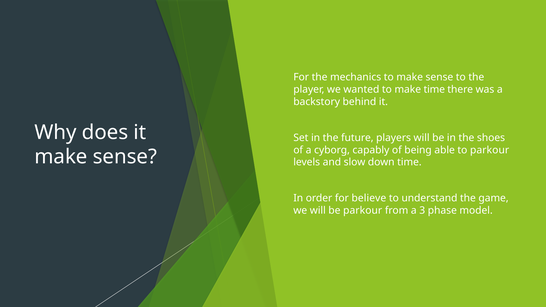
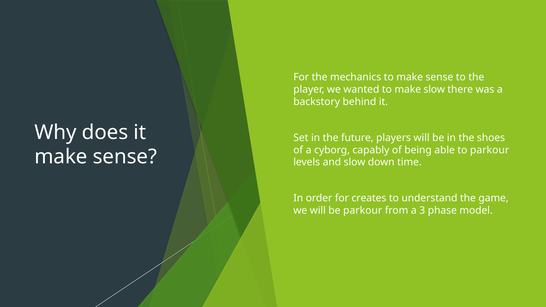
make time: time -> slow (434, 90)
believe: believe -> creates (369, 198)
